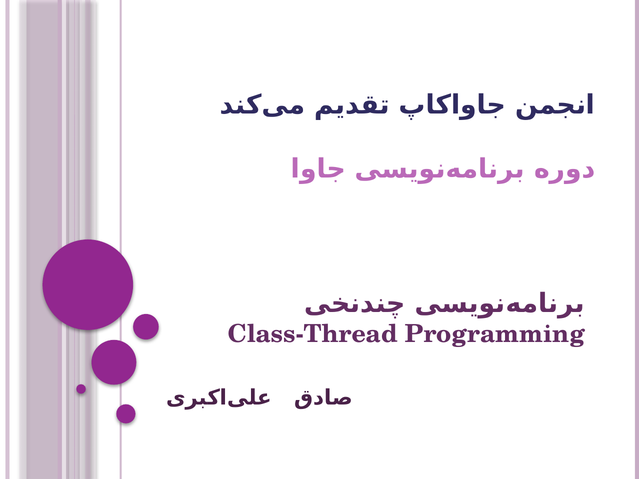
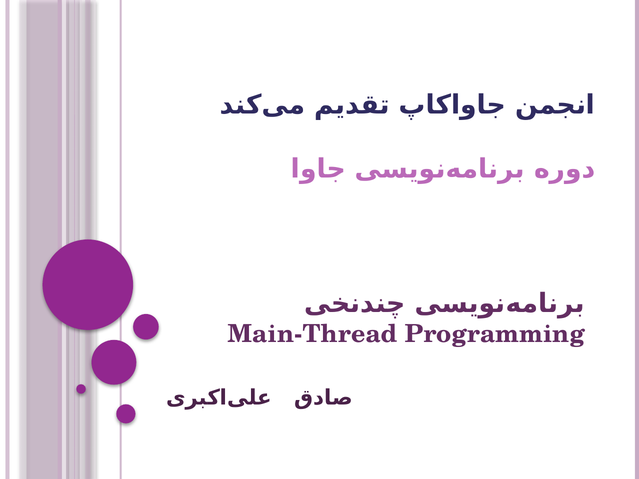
Class-Thread: Class-Thread -> Main-Thread (313, 334)
